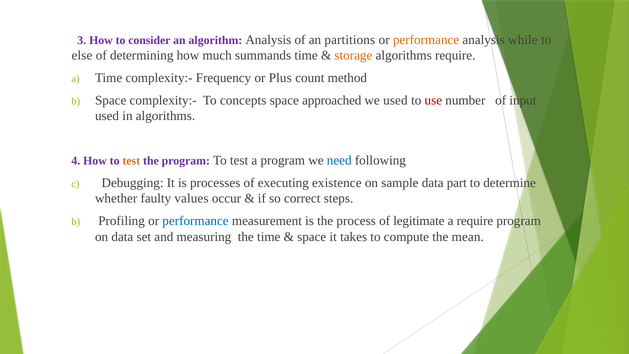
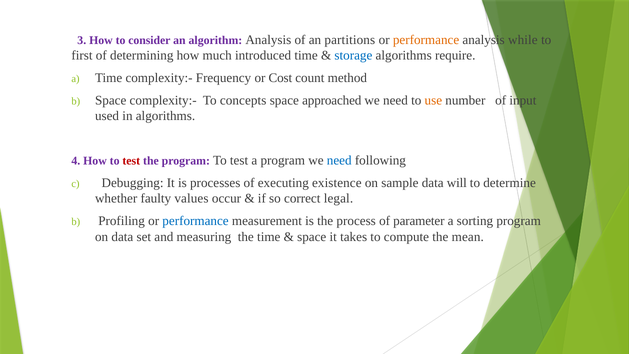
else: else -> first (82, 56)
summands: summands -> introduced (263, 56)
storage colour: orange -> blue (353, 56)
Plus: Plus -> Cost (280, 78)
used: used -> need (395, 100)
use colour: red -> orange (433, 100)
test colour: orange -> red (131, 161)
part: part -> will (457, 183)
steps: steps -> legal (338, 199)
legitimate: legitimate -> parameter (419, 221)
a require: require -> sorting (475, 221)
